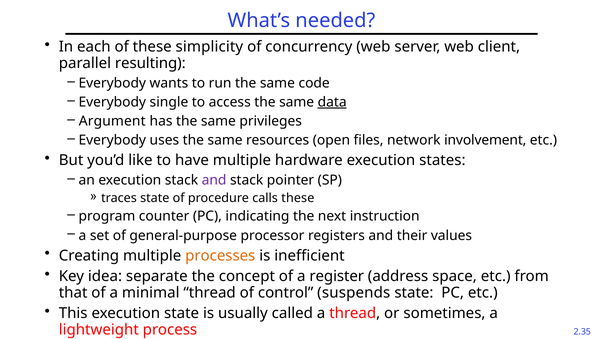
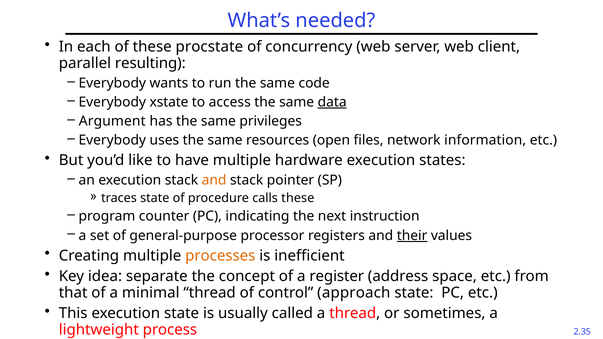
simplicity: simplicity -> procstate (209, 47)
single: single -> xstate (169, 102)
involvement: involvement -> information (485, 140)
and colour: purple -> orange (214, 180)
their underline: none -> present (412, 236)
suspends: suspends -> approach (354, 293)
